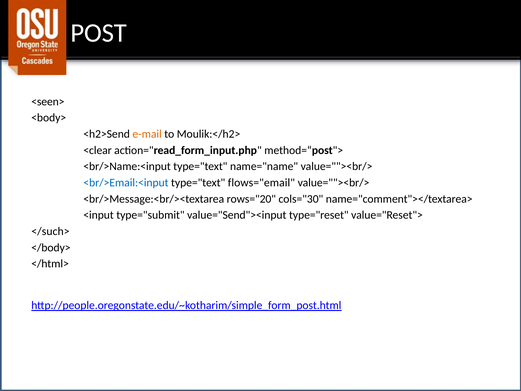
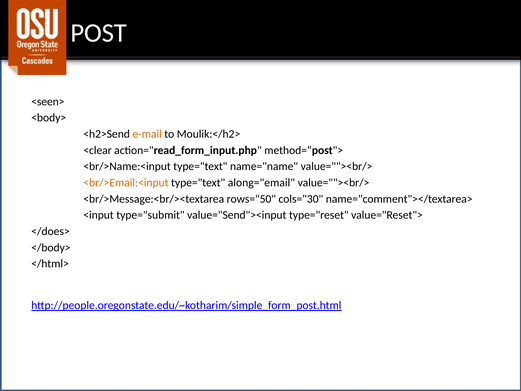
<br/>Email:<input colour: blue -> orange (126, 183)
flows="email: flows="email -> along="email (261, 183)
rows="20: rows="20 -> rows="50 (251, 199)
</such>: </such> -> </does> (51, 231)
